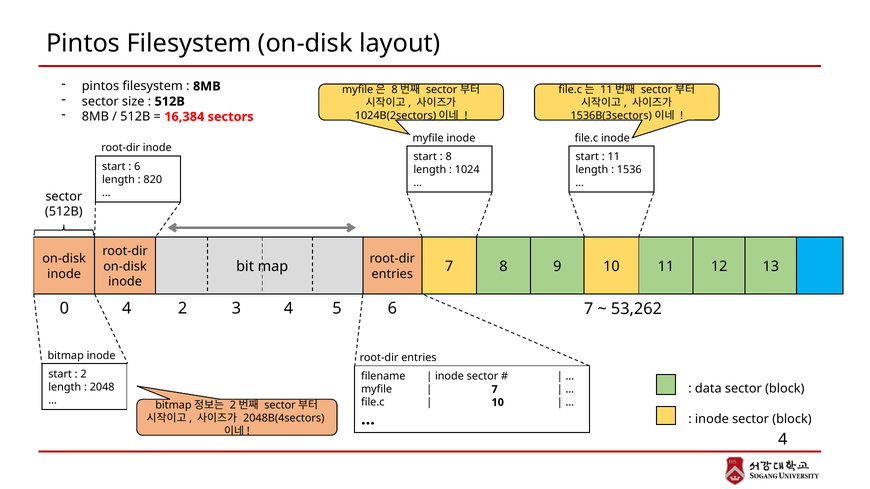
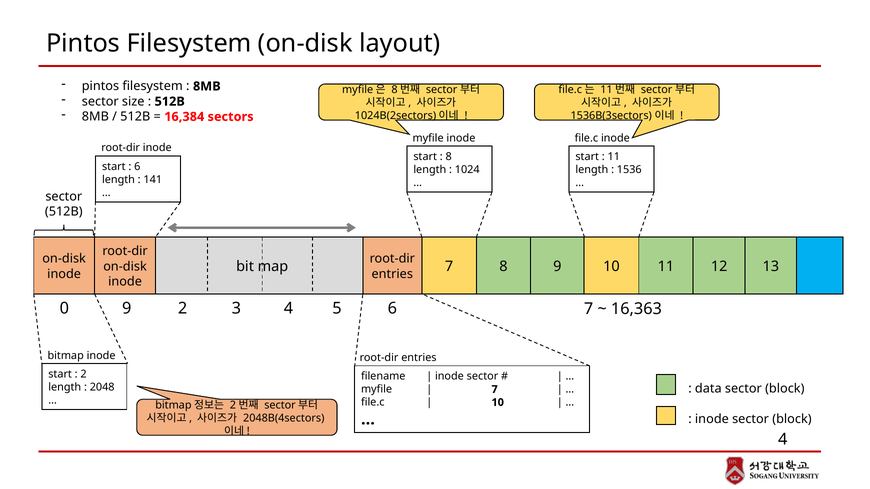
820: 820 -> 141 (153, 180)
0 4: 4 -> 9 (127, 309)
53,262: 53,262 -> 16,363 (636, 309)
